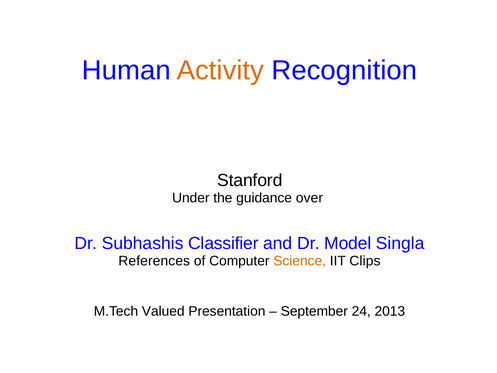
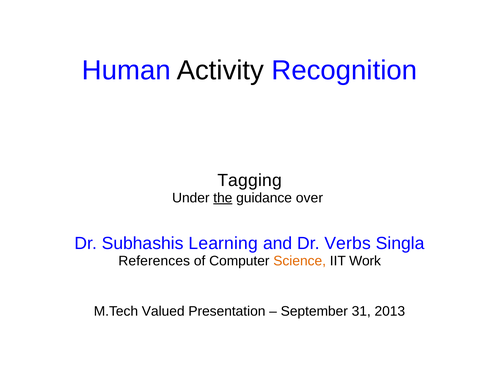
Activity colour: orange -> black (220, 70)
Stanford: Stanford -> Tagging (250, 180)
the underline: none -> present (223, 198)
Classifier: Classifier -> Learning (223, 243)
Model: Model -> Verbs (348, 243)
Clips: Clips -> Work (365, 261)
24: 24 -> 31 (361, 311)
